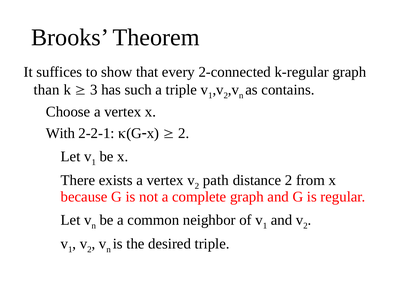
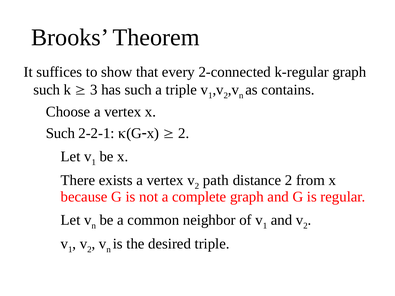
than: than -> such (47, 90)
With: With -> Such (60, 133)
